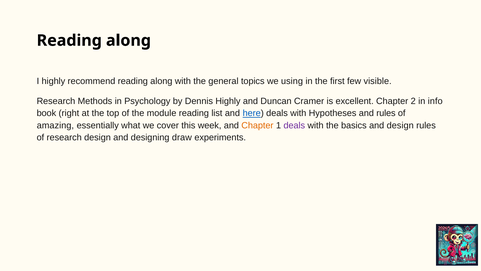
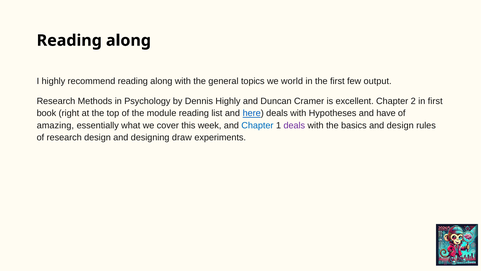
using: using -> world (292, 81)
visible: visible -> output (378, 81)
in info: info -> first (435, 101)
and rules: rules -> have (386, 113)
Chapter colour: orange -> blue (257, 125)
